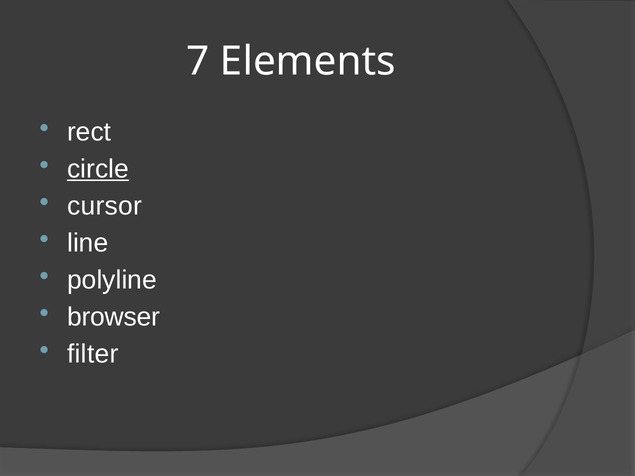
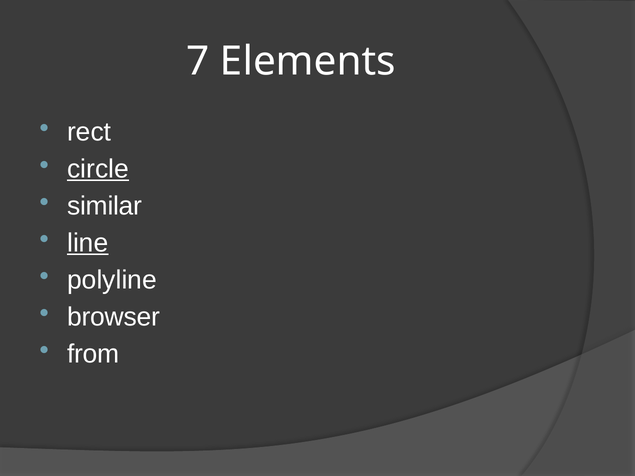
cursor: cursor -> similar (105, 206)
line underline: none -> present (88, 243)
filter: filter -> from (93, 354)
